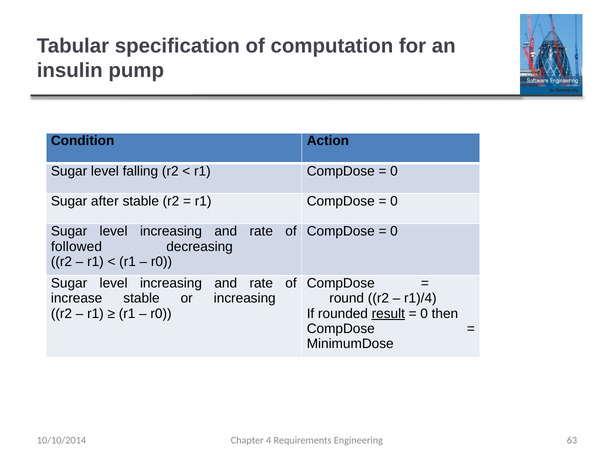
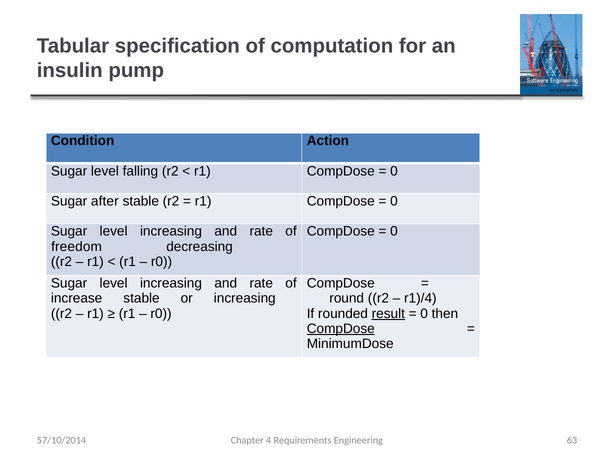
followed: followed -> freedom (77, 246)
CompDose underline: none -> present (341, 328)
10/10/2014: 10/10/2014 -> 57/10/2014 (61, 440)
